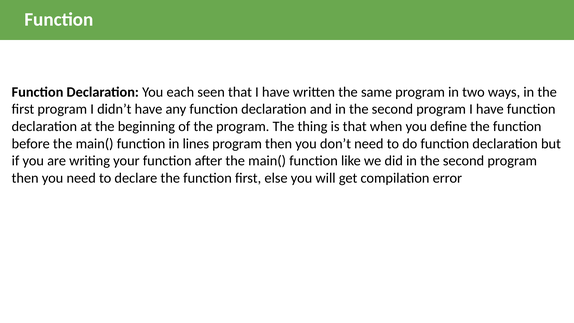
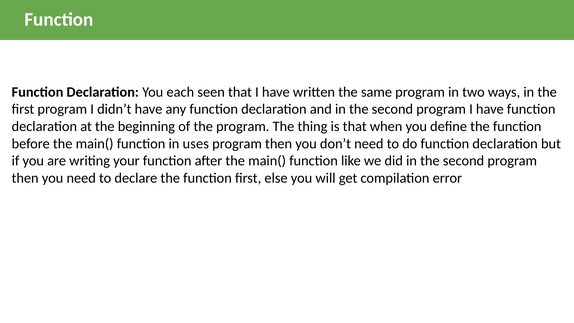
lines: lines -> uses (196, 144)
